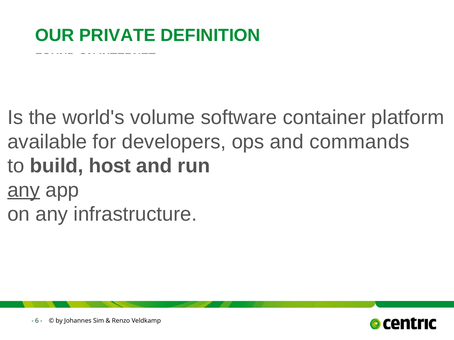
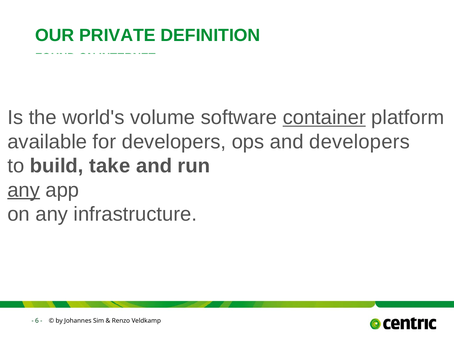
container underline: none -> present (324, 118)
and commands: commands -> developers (360, 142)
host: host -> take (110, 166)
